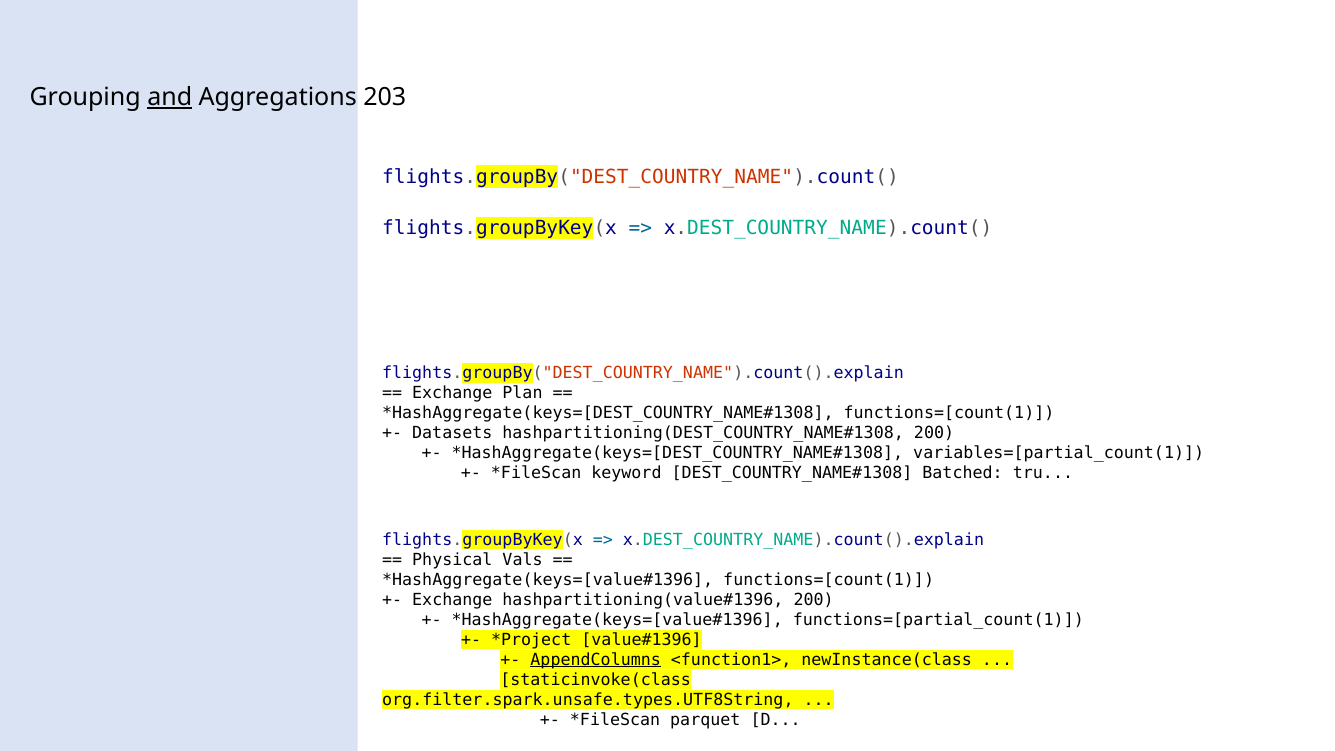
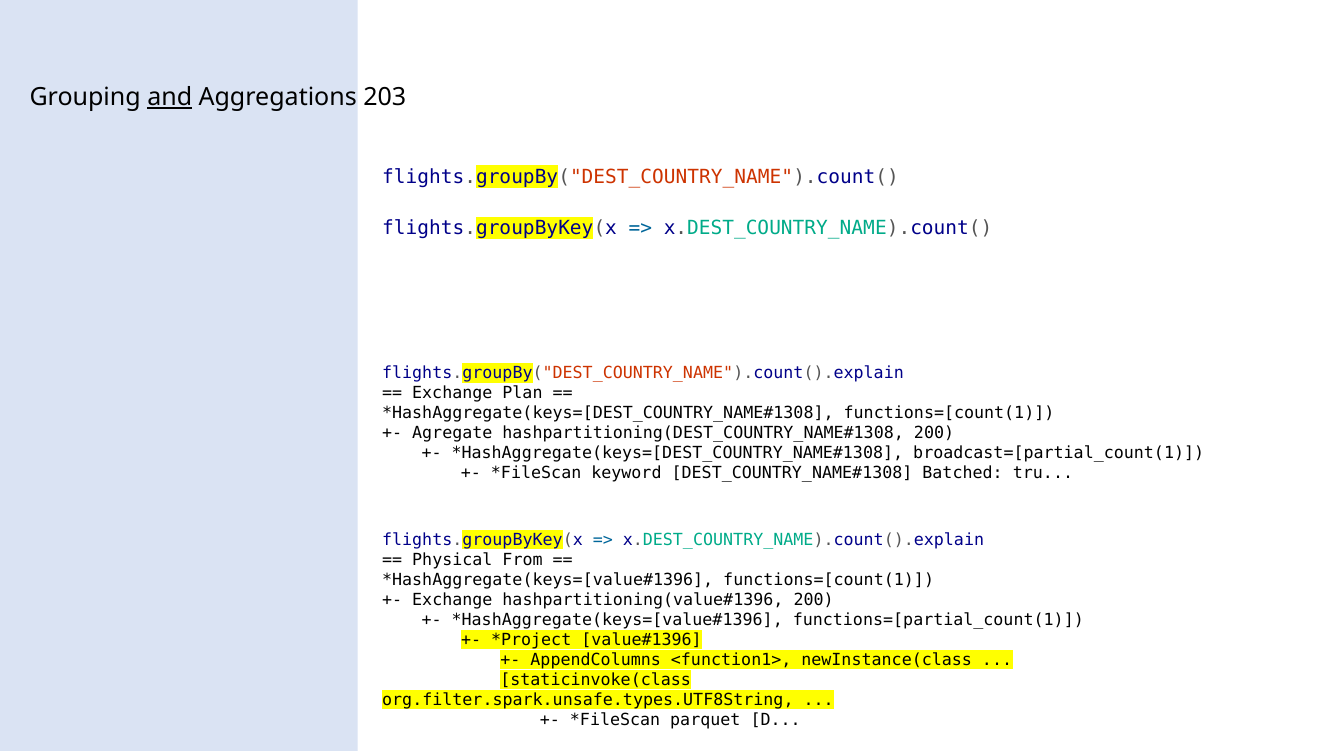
Datasets: Datasets -> Agregate (452, 433)
variables=[partial_count(1: variables=[partial_count(1 -> broadcast=[partial_count(1 (1059, 453)
Vals: Vals -> From (523, 560)
AppendColumns underline: present -> none (596, 660)
